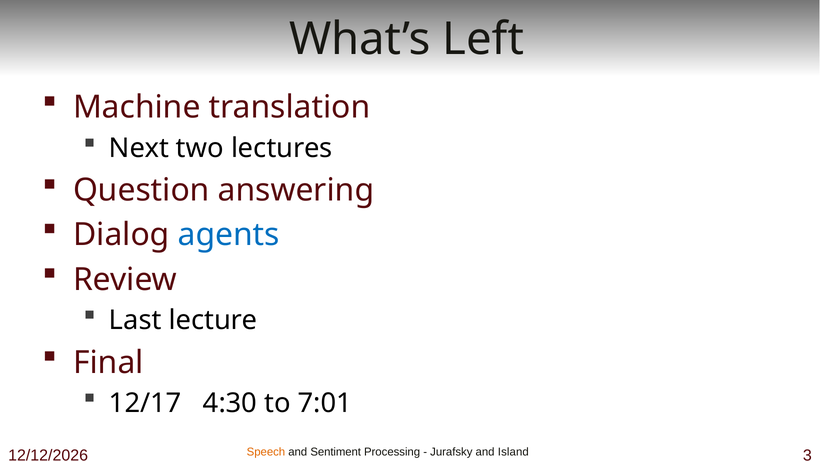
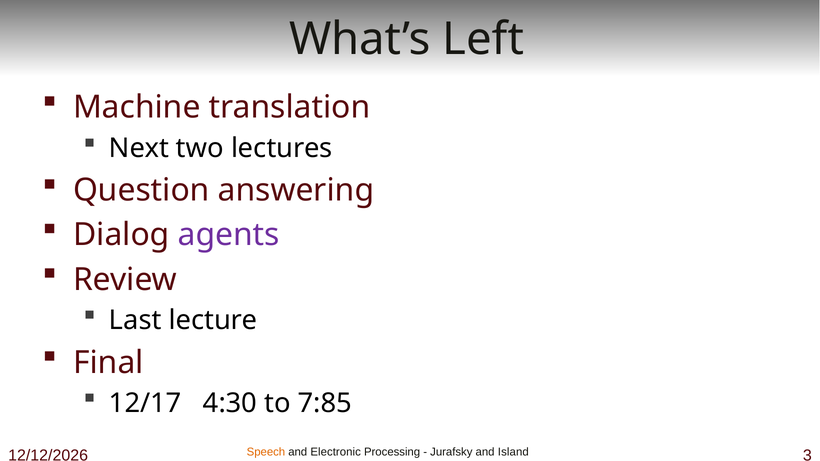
agents colour: blue -> purple (229, 235)
7:01: 7:01 -> 7:85 (325, 403)
Sentiment: Sentiment -> Electronic (336, 453)
